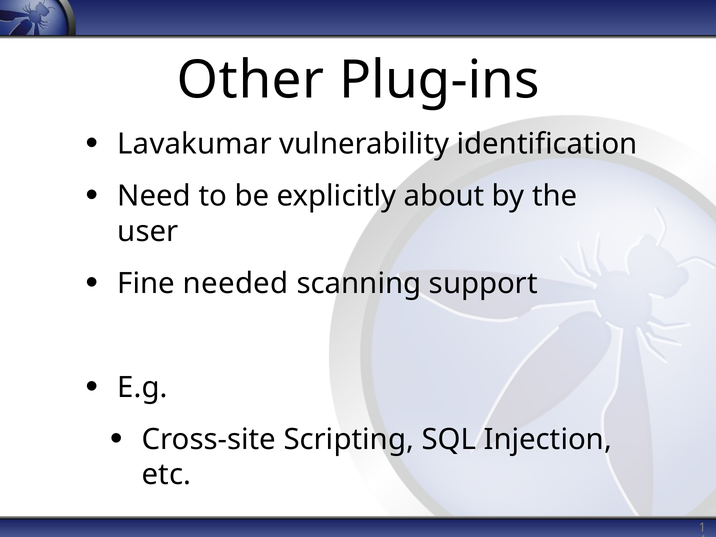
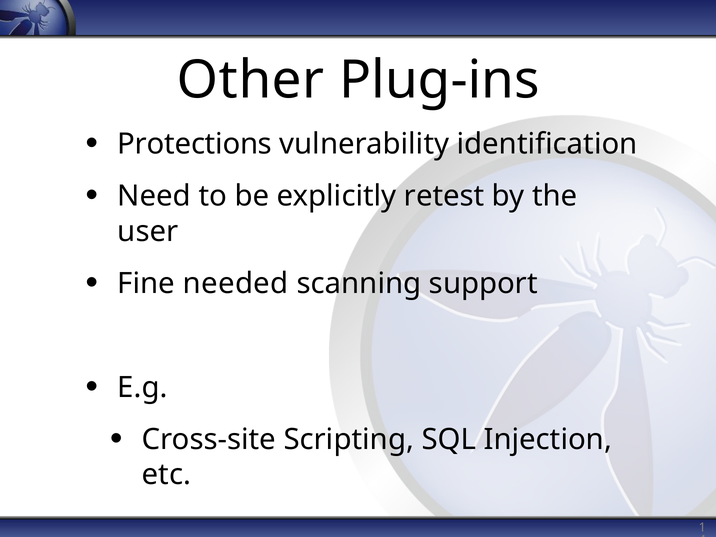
Lavakumar: Lavakumar -> Protections (195, 144)
about: about -> retest (444, 196)
